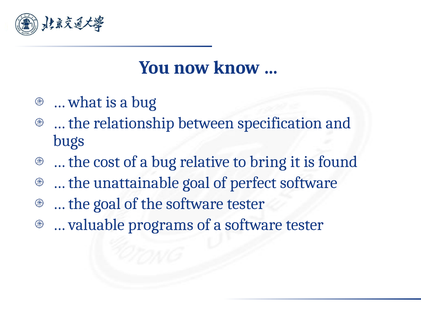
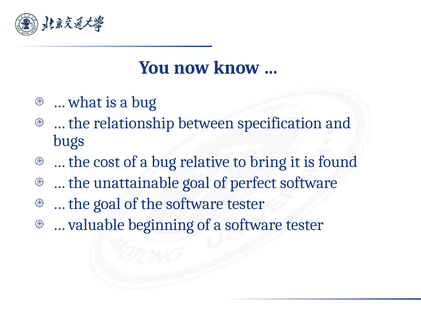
programs: programs -> beginning (161, 225)
